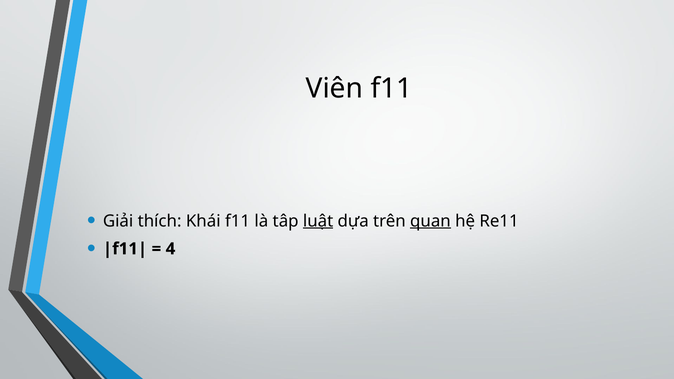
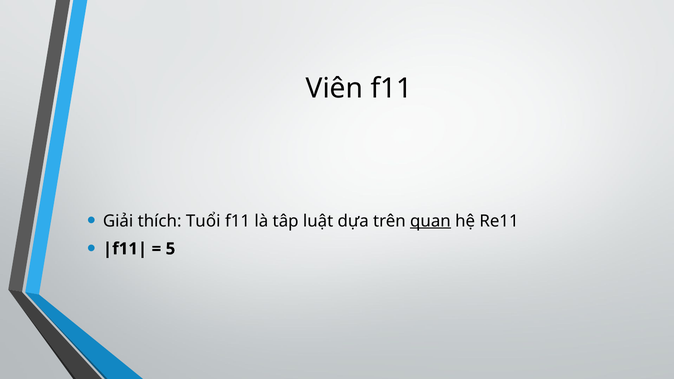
Khái: Khái -> Tuổi (203, 221)
luật underline: present -> none (318, 221)
4: 4 -> 5 (170, 249)
